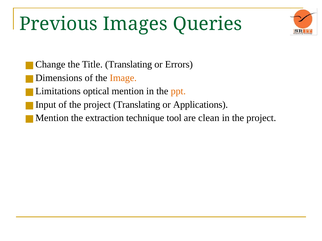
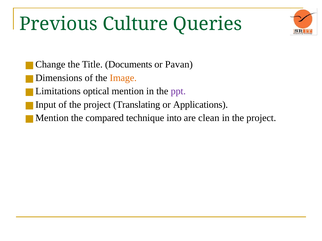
Images: Images -> Culture (135, 24)
Title Translating: Translating -> Documents (129, 65)
Errors: Errors -> Pavan (179, 65)
ppt colour: orange -> purple (178, 91)
extraction: extraction -> compared (105, 118)
tool: tool -> into (174, 118)
